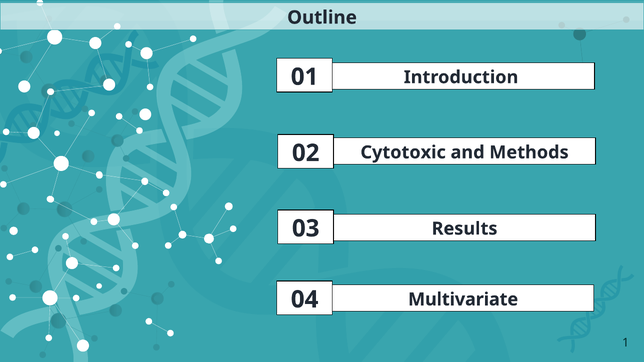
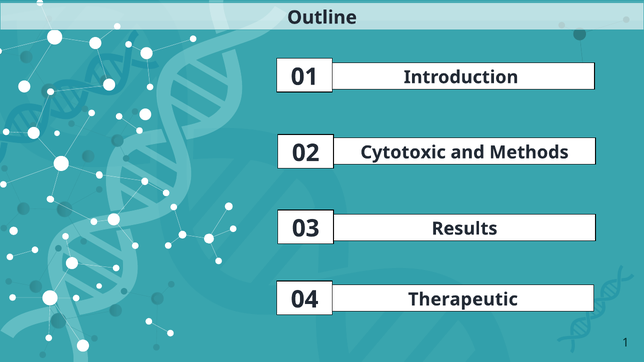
Multivariate: Multivariate -> Therapeutic (463, 300)
